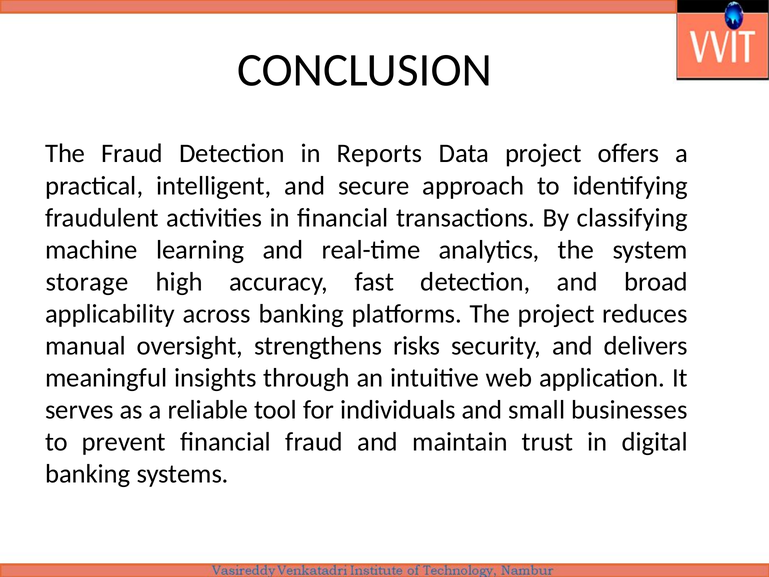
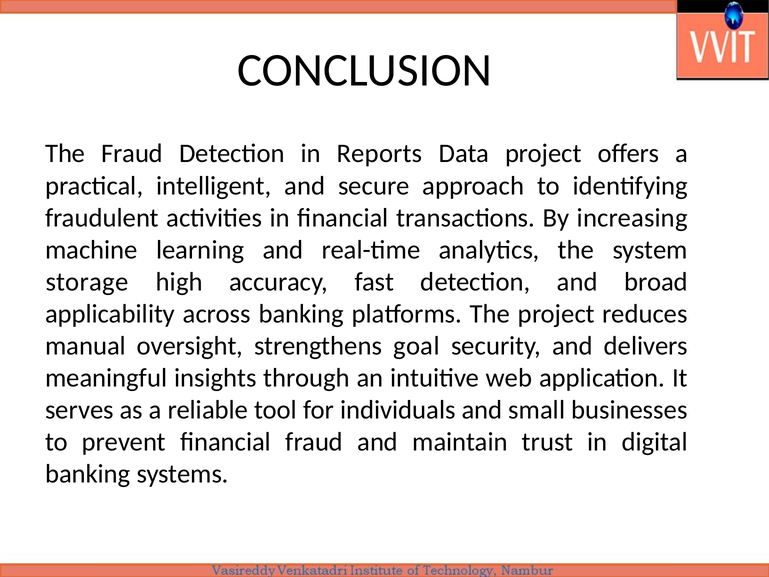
classifying: classifying -> increasing (632, 218)
risks: risks -> goal (416, 346)
